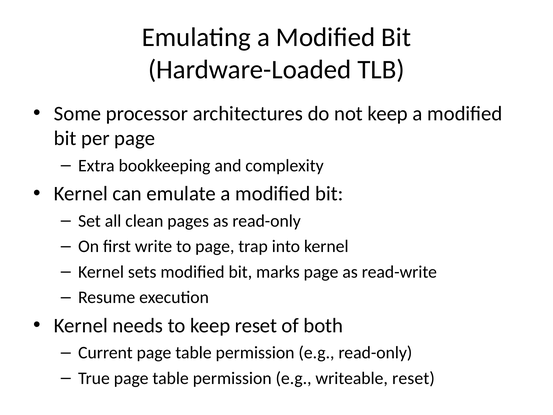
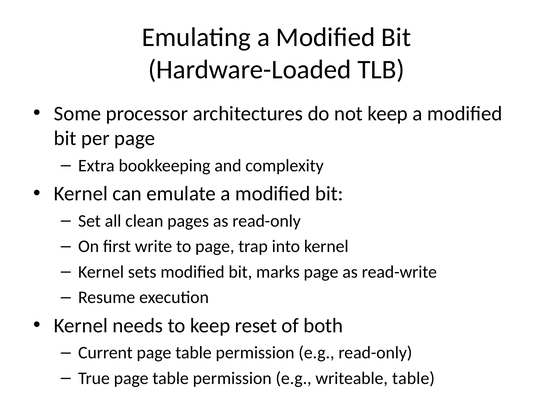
writeable reset: reset -> table (413, 378)
